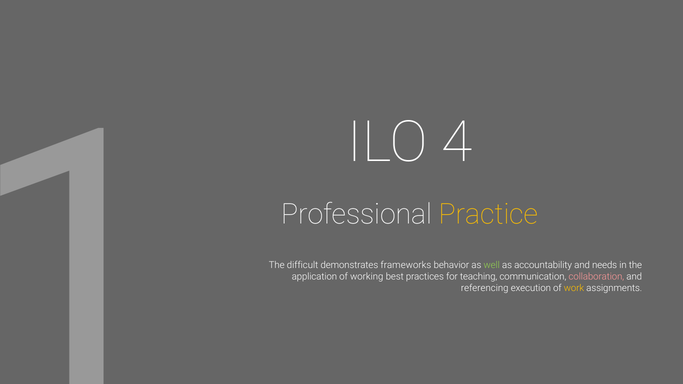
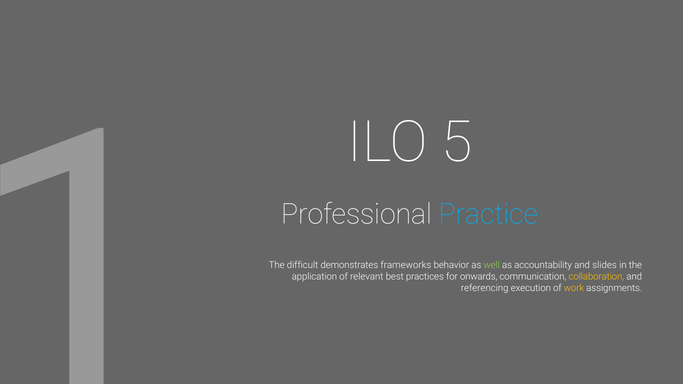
4: 4 -> 5 (457, 143)
Practice colour: yellow -> light blue (489, 215)
needs: needs -> slides (605, 265)
working: working -> relevant (367, 277)
teaching: teaching -> onwards (479, 277)
collaboration colour: pink -> yellow (596, 277)
